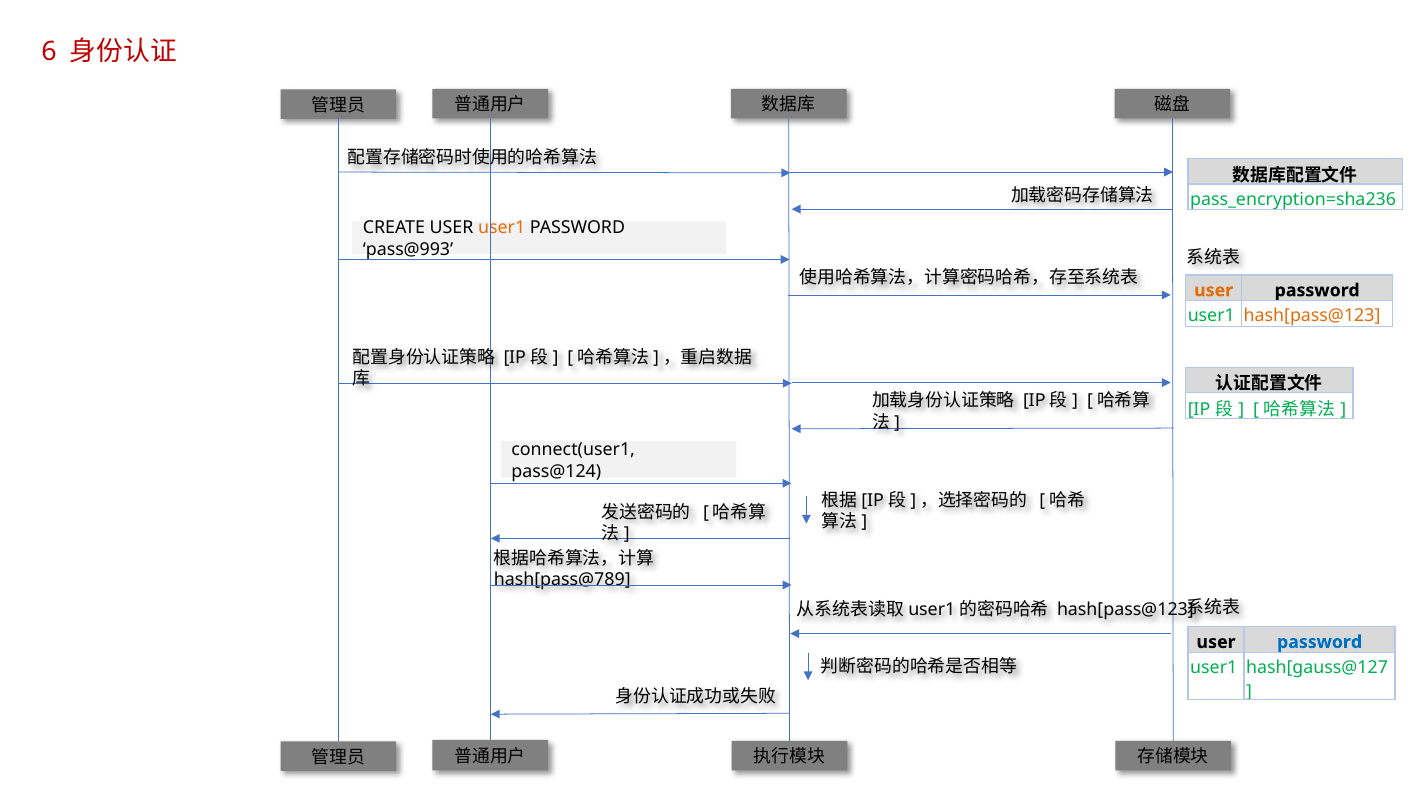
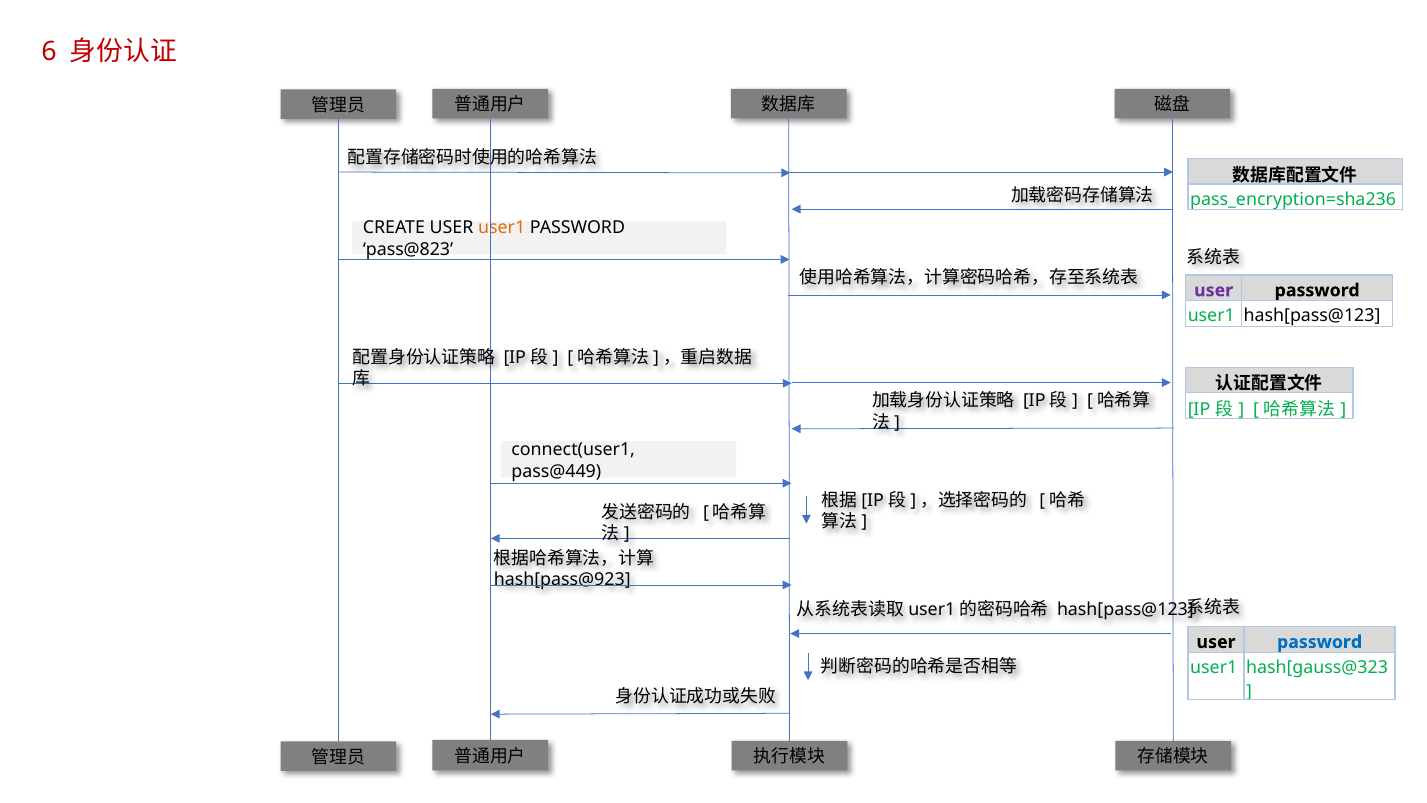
pass@993: pass@993 -> pass@823 (408, 249)
user colour: orange -> purple (1214, 290)
hash[pass@123 colour: orange -> black (1312, 316)
pass@124: pass@124 -> pass@449 (556, 471)
hash[pass@789: hash[pass@789 -> hash[pass@923 (562, 580)
hash[gauss@127: hash[gauss@127 -> hash[gauss@323 (1317, 667)
